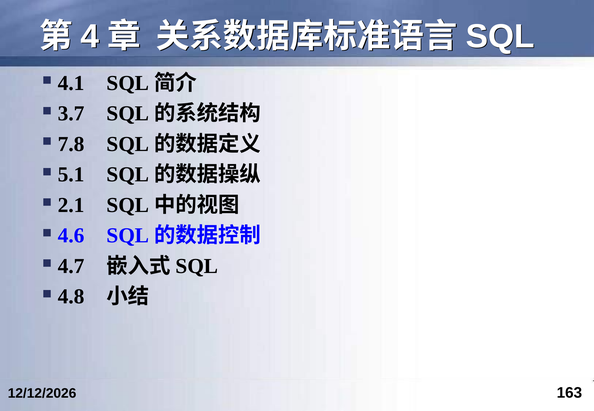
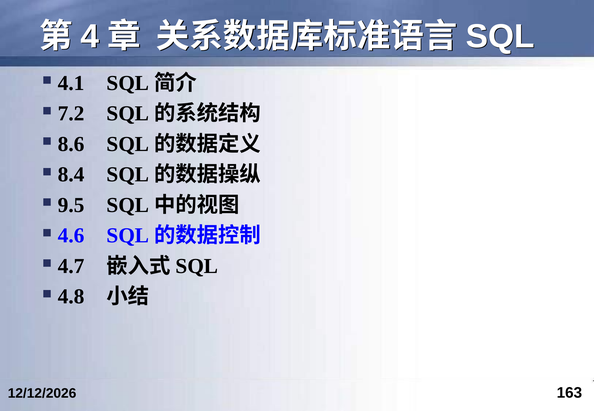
3.7: 3.7 -> 7.2 (71, 114)
7.8: 7.8 -> 8.6 (71, 144)
5.1: 5.1 -> 8.4 (71, 175)
2.1: 2.1 -> 9.5 (71, 205)
